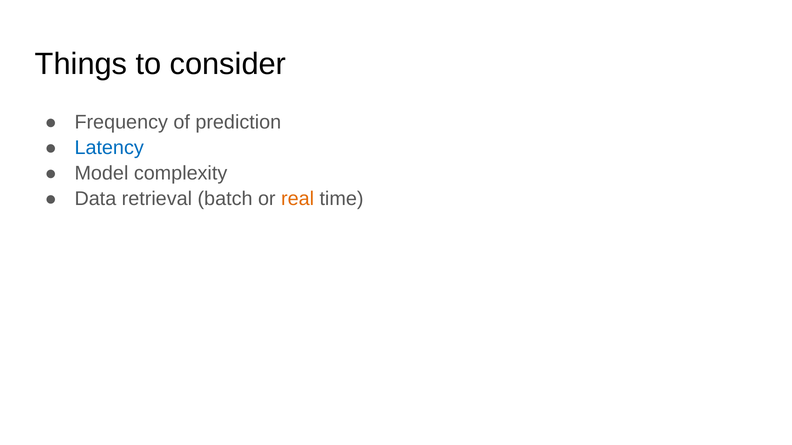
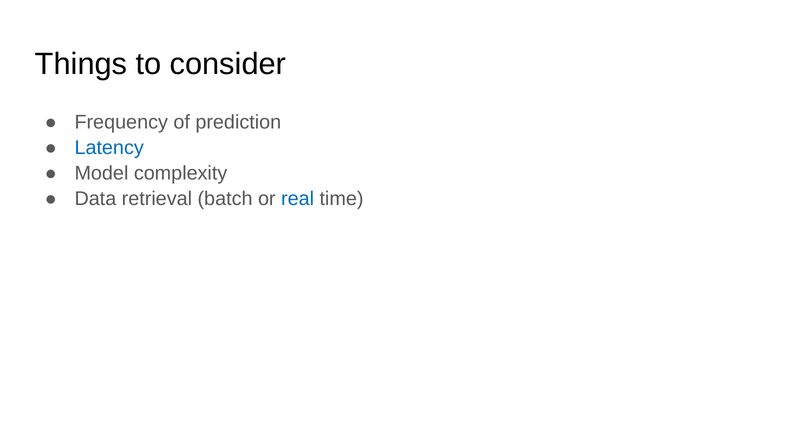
real colour: orange -> blue (298, 199)
